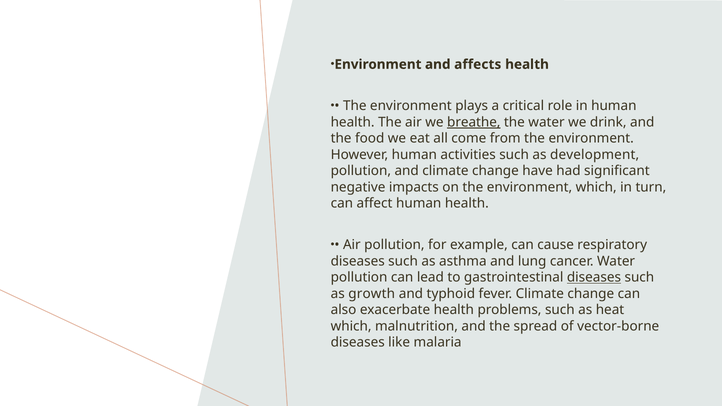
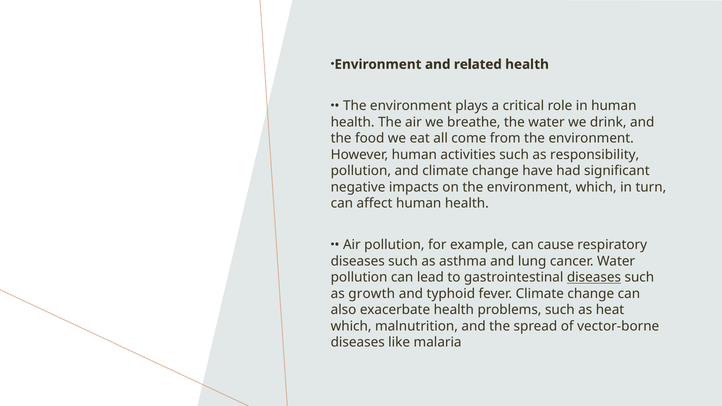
affects: affects -> related (478, 64)
breathe underline: present -> none (474, 122)
development: development -> responsibility (595, 155)
